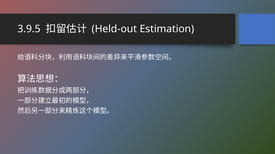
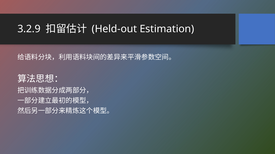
3.9.5: 3.9.5 -> 3.2.9 (29, 29)
